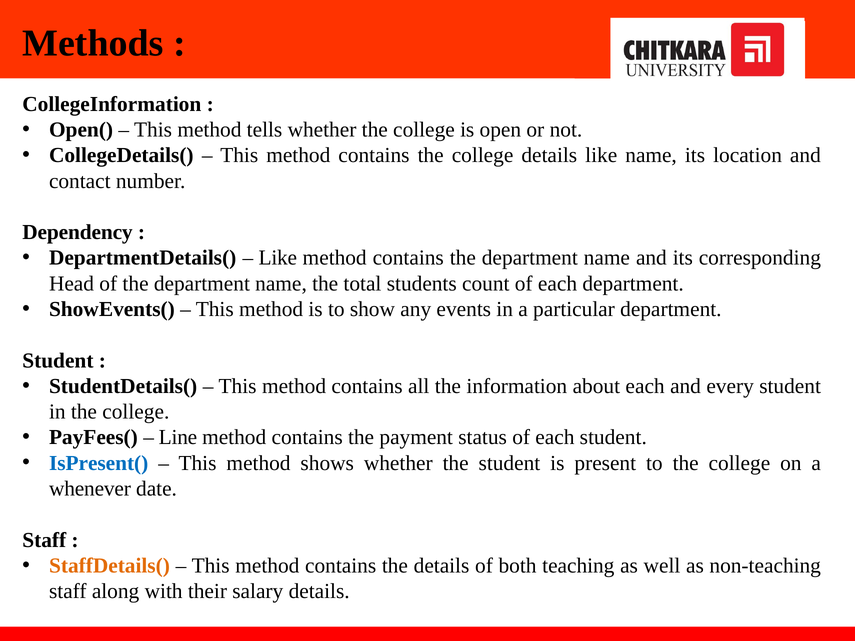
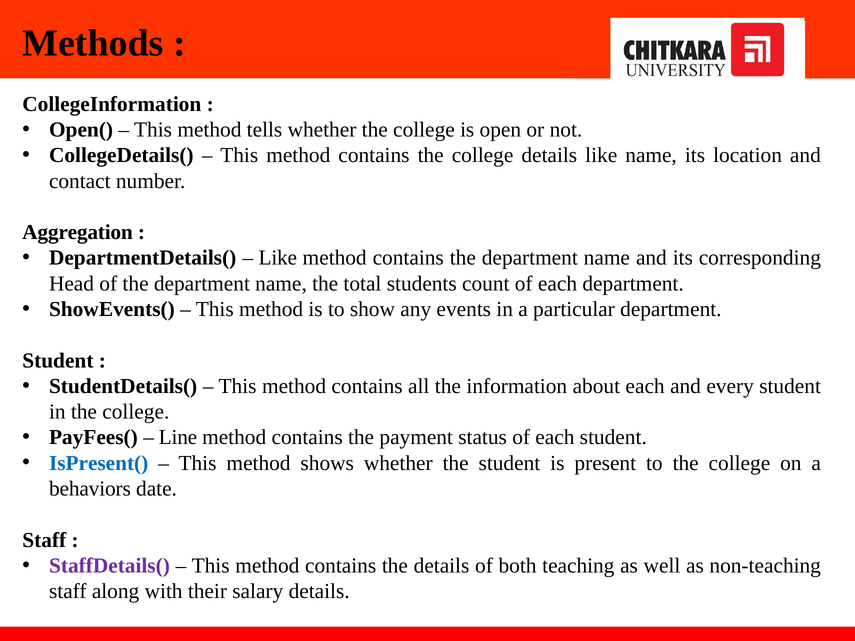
Dependency: Dependency -> Aggregation (78, 232)
whenever: whenever -> behaviors (90, 489)
StaffDetails( colour: orange -> purple (109, 566)
